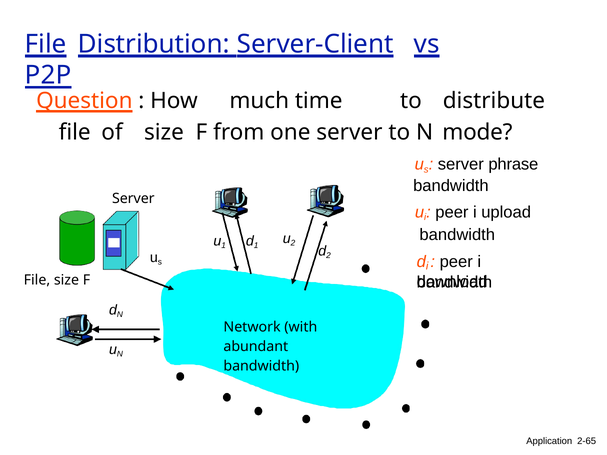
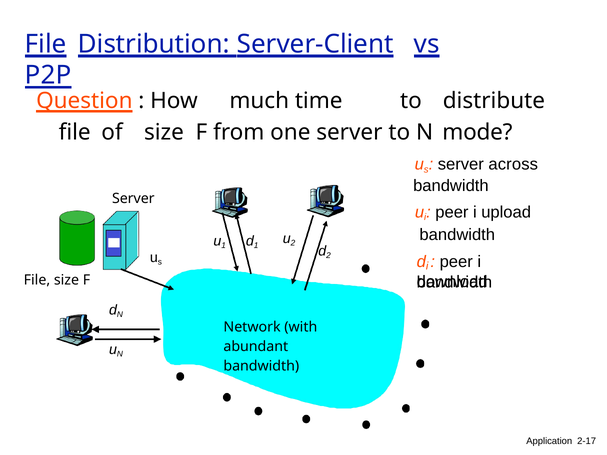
phrase: phrase -> across (513, 165)
2-65: 2-65 -> 2-17 (587, 441)
